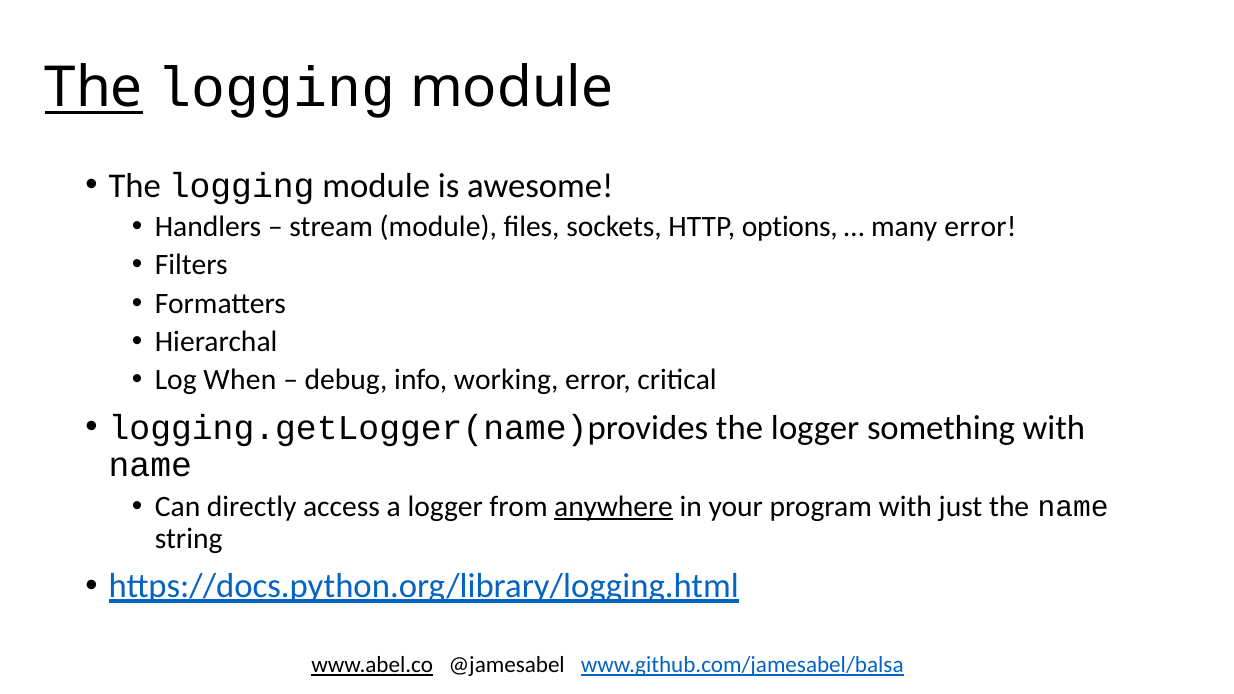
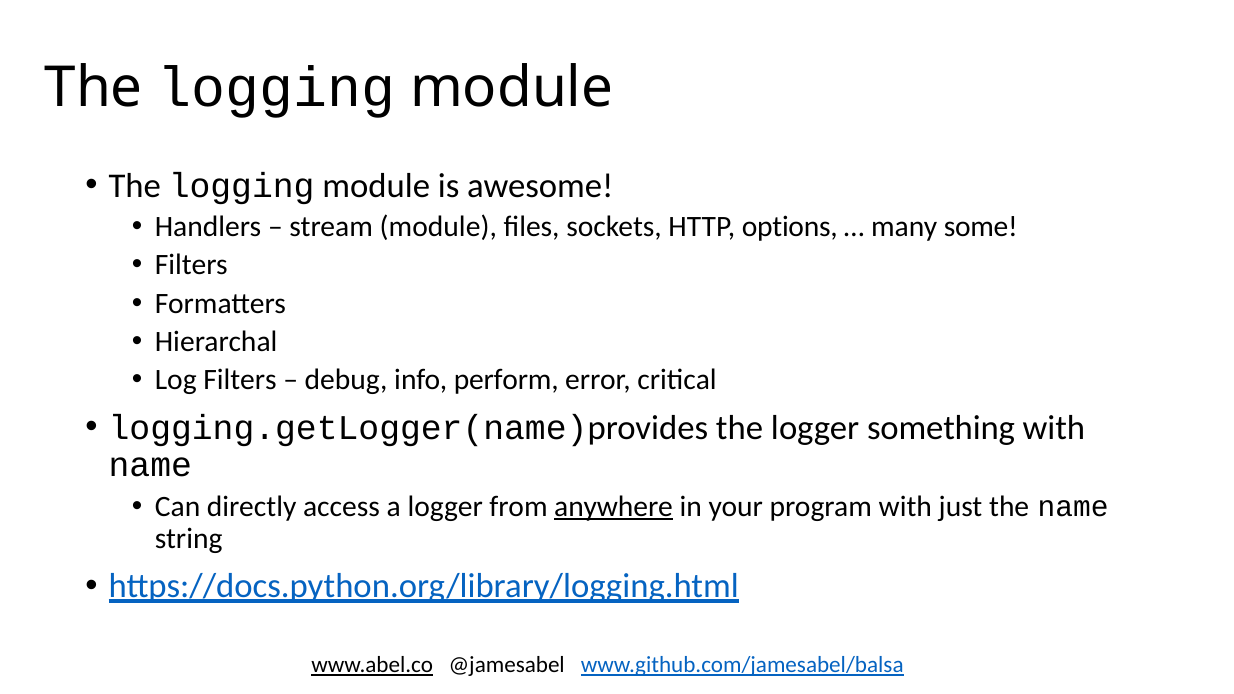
The underline: present -> none (94, 88)
many error: error -> some (981, 227)
Log When: When -> Filters (240, 380)
working: working -> perform (506, 380)
